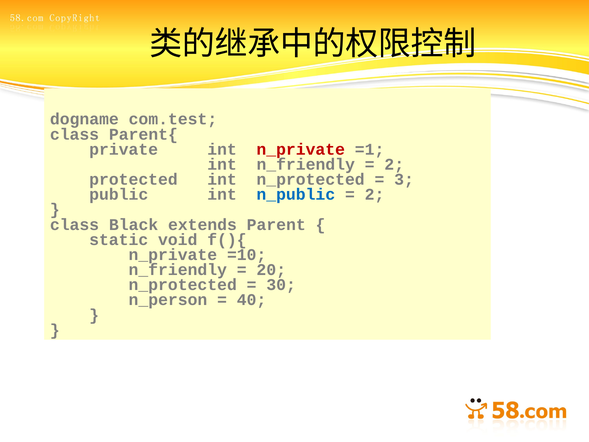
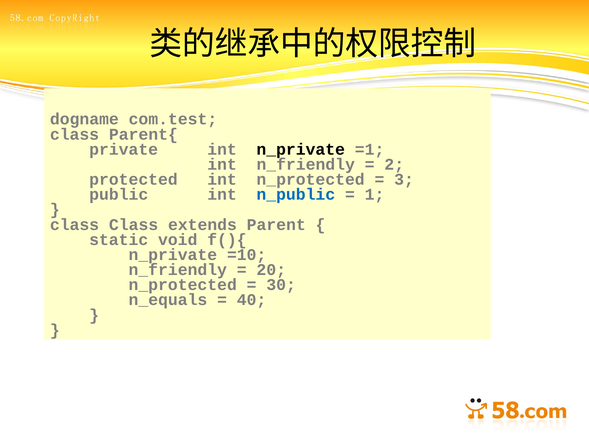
n_private colour: red -> black (301, 149)
2: 2 -> 1 (375, 194)
class Black: Black -> Class (134, 224)
n_person: n_person -> n_equals (168, 300)
